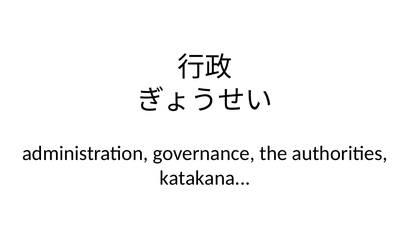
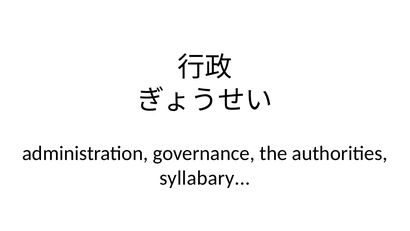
katakana: katakana -> syllabary (205, 178)
